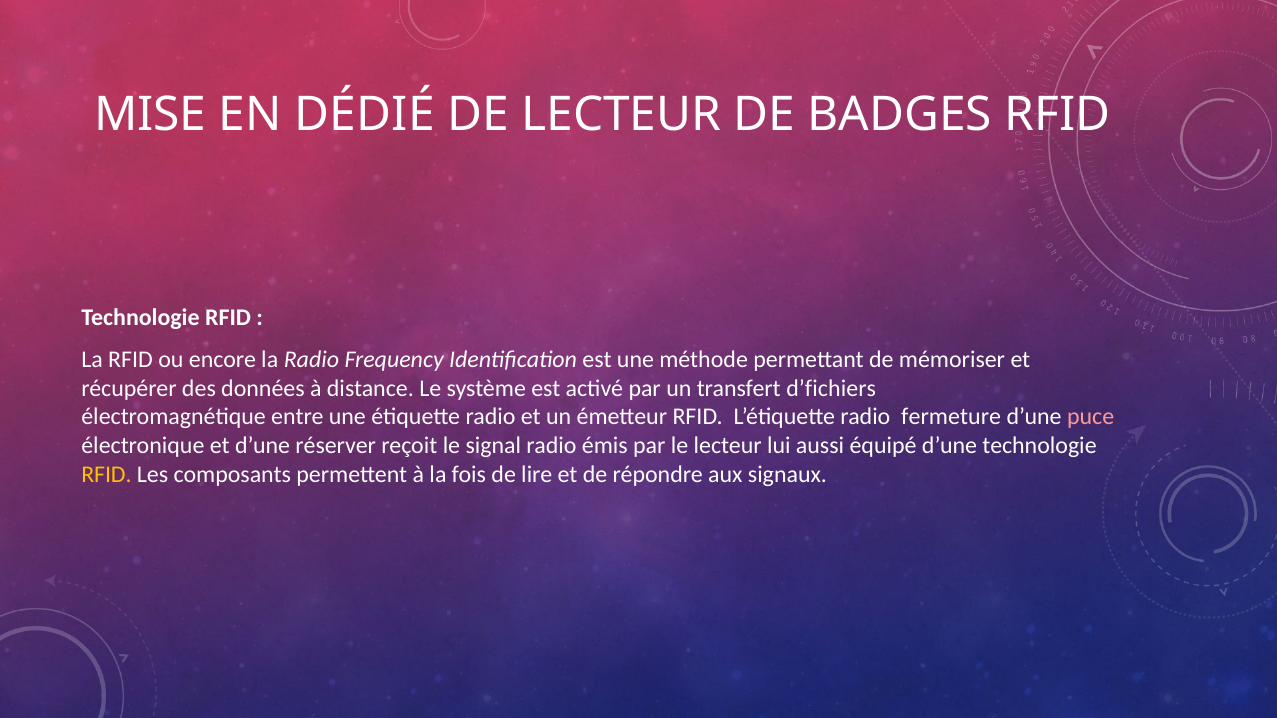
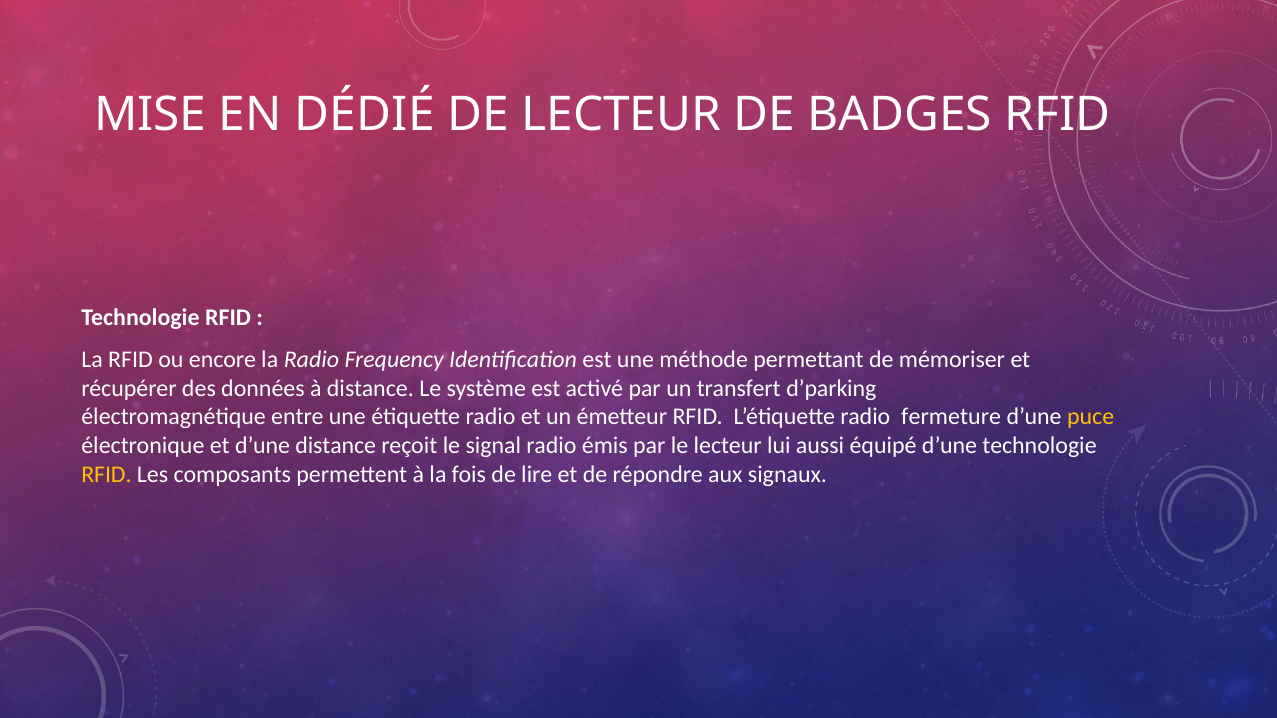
d’fichiers: d’fichiers -> d’parking (831, 388)
puce colour: pink -> yellow (1091, 417)
d’une réserver: réserver -> distance (336, 446)
